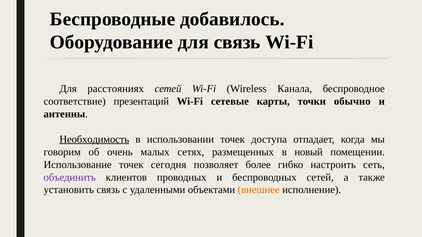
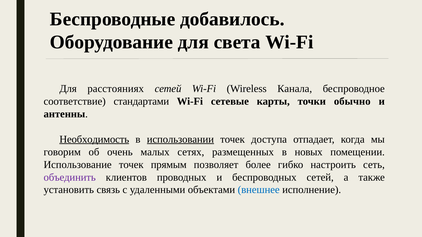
для связь: связь -> света (237, 42)
презентаций: презентаций -> стандартами (141, 102)
использовании underline: none -> present (180, 140)
новый: новый -> новых (309, 152)
сегодня: сегодня -> прямым (169, 165)
внешнее colour: orange -> blue (259, 190)
